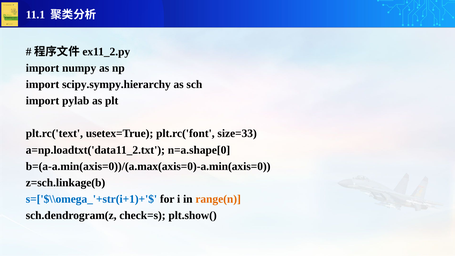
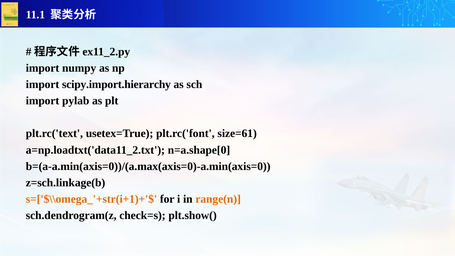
scipy.sympy.hierarchy: scipy.sympy.hierarchy -> scipy.import.hierarchy (116, 84)
size=33: size=33 -> size=61 (237, 133)
s=['$\\omega_'+str(i+1)+'$ colour: blue -> orange (91, 199)
